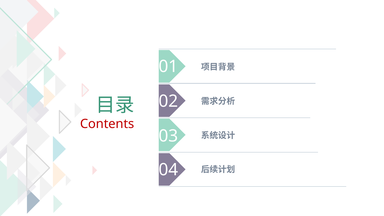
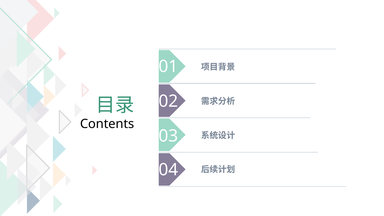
Contents colour: red -> black (107, 124)
